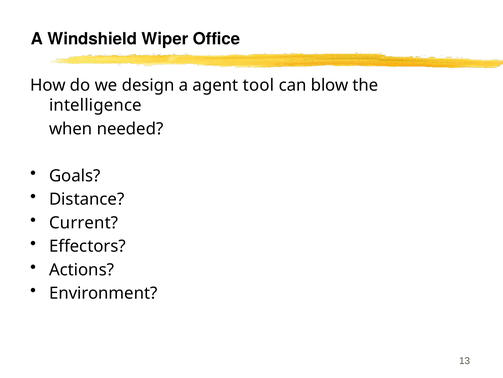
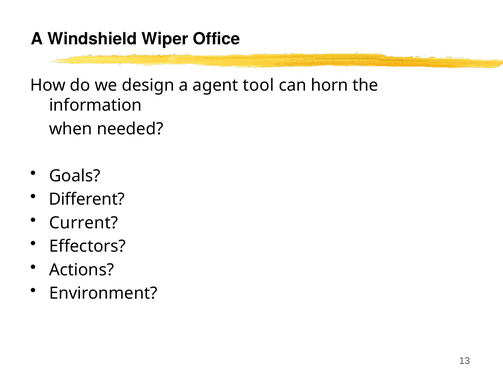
blow: blow -> horn (330, 85)
intelligence: intelligence -> information (96, 105)
Distance: Distance -> Different (87, 199)
